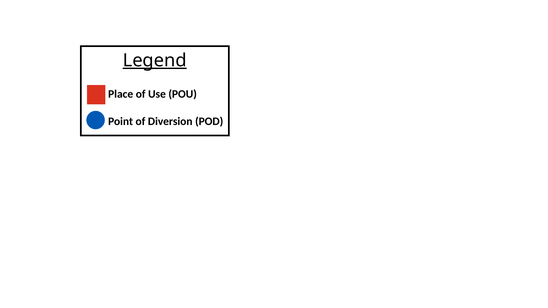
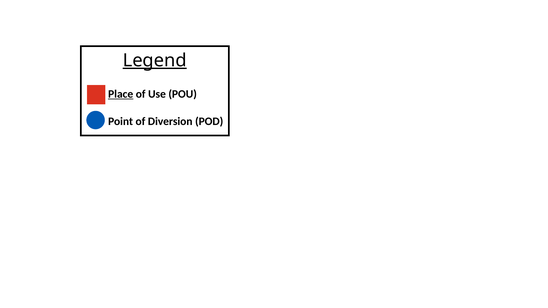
Place underline: none -> present (121, 94)
